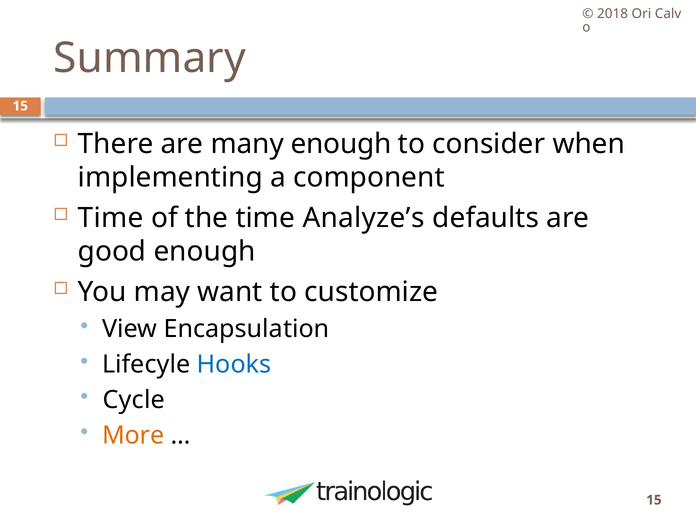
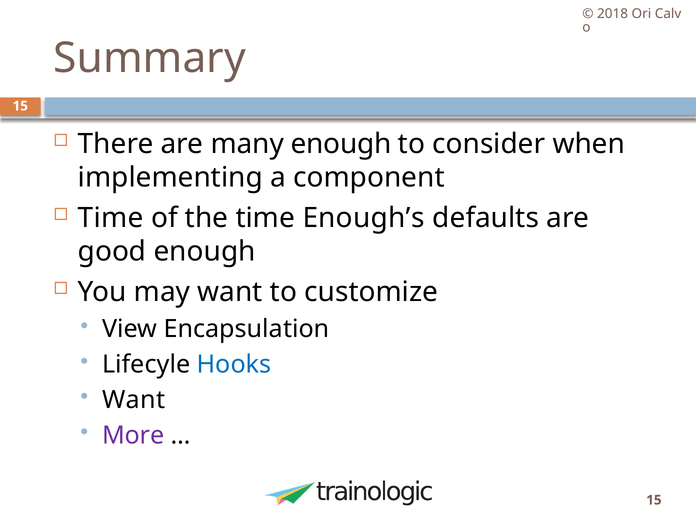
Analyze’s: Analyze’s -> Enough’s (364, 218)
Cycle: Cycle -> Want (134, 400)
More colour: orange -> purple (133, 436)
